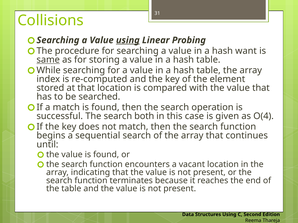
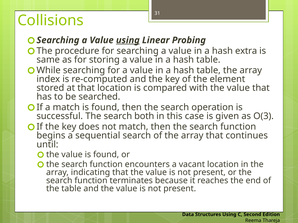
want: want -> extra (246, 51)
same underline: present -> none (48, 60)
O(4: O(4 -> O(3 (264, 116)
